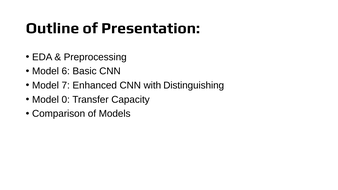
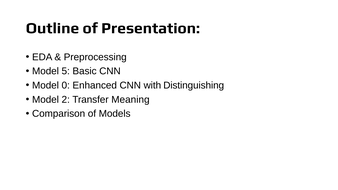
6: 6 -> 5 (66, 71)
7: 7 -> 0 (66, 85)
0: 0 -> 2 (66, 100)
Capacity: Capacity -> Meaning (130, 100)
